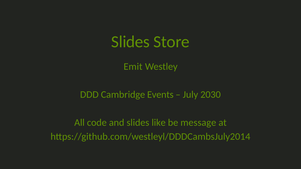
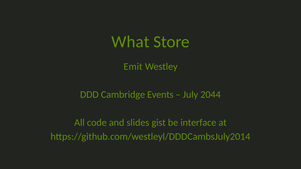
Slides: Slides -> What (130, 42)
2030: 2030 -> 2044 (211, 95)
like: like -> gist (159, 123)
message: message -> interface (198, 123)
